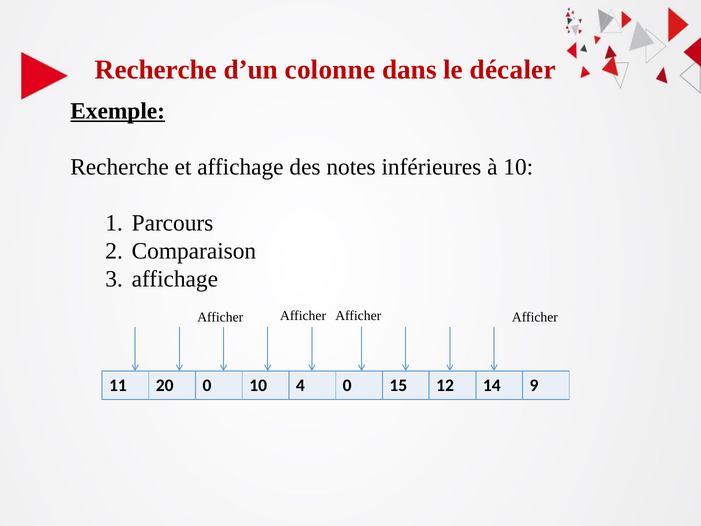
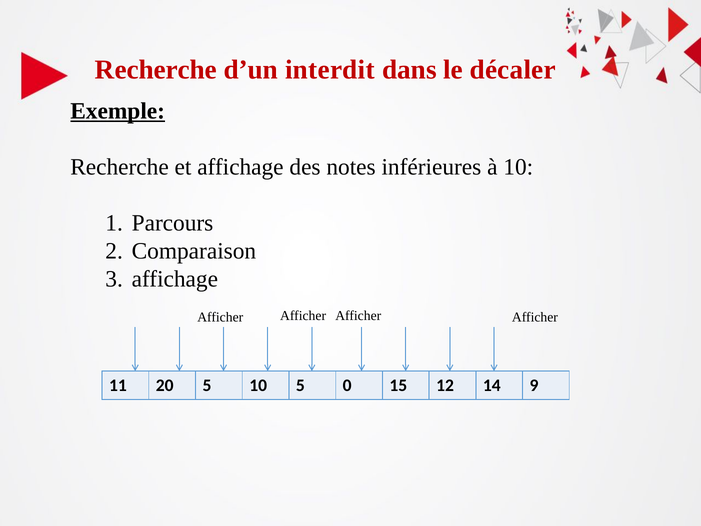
colonne: colonne -> interdit (330, 70)
20 0: 0 -> 5 (207, 385)
10 4: 4 -> 5 (300, 385)
